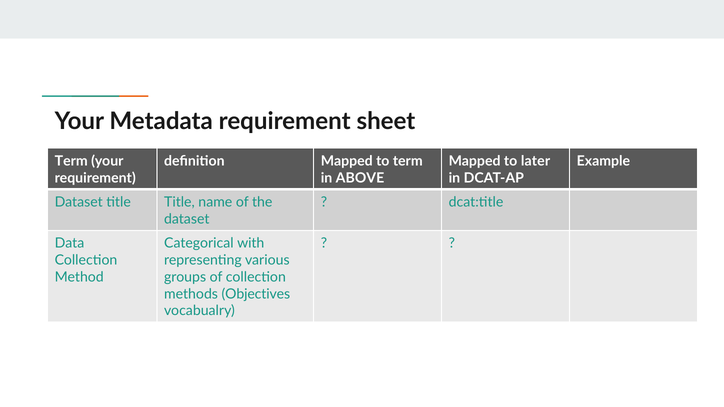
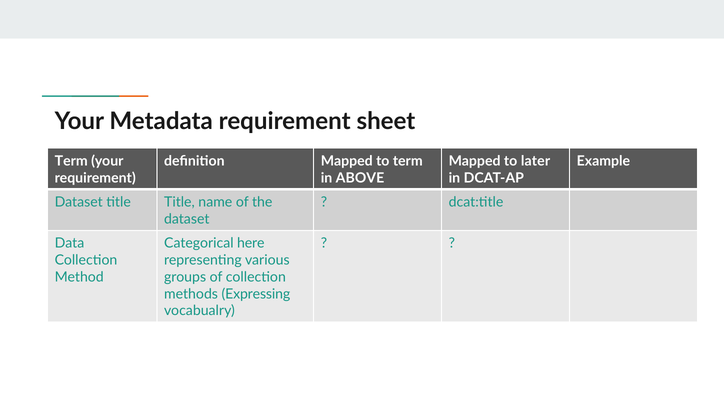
with: with -> here (251, 243)
Objectives: Objectives -> Expressing (256, 294)
